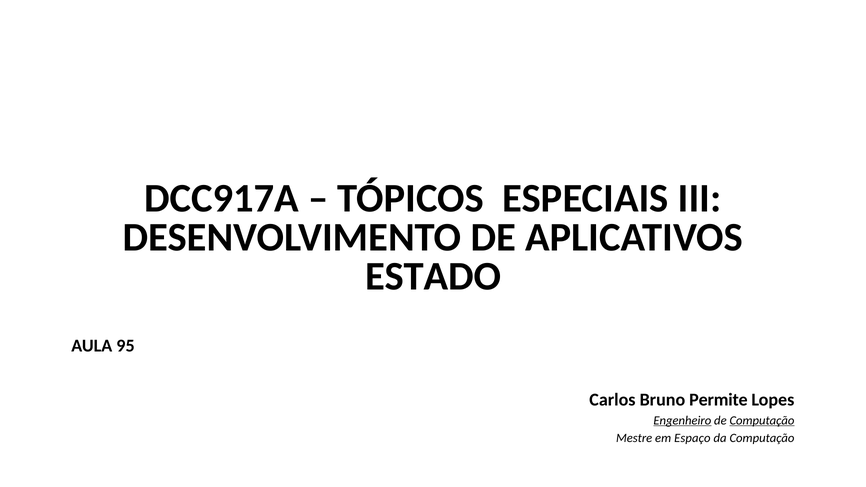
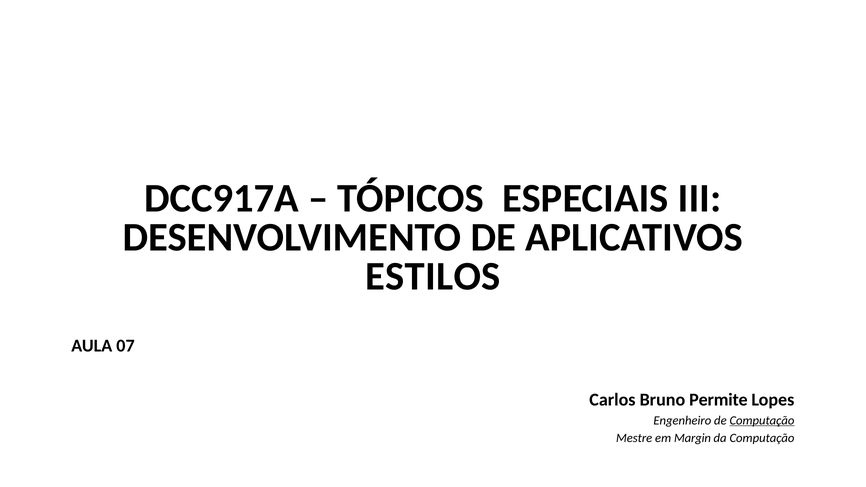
ESTADO: ESTADO -> ESTILOS (433, 276)
95: 95 -> 07 (126, 346)
Engenheiro underline: present -> none (682, 420)
Espaço: Espaço -> Margin (692, 438)
